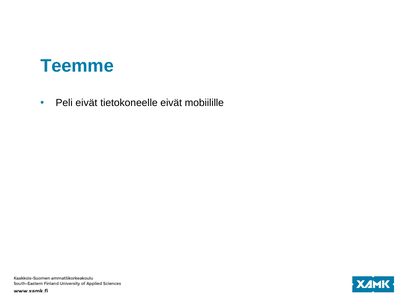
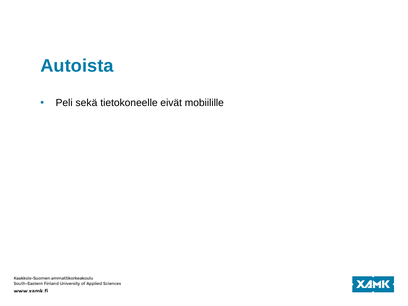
Teemme: Teemme -> Autoista (77, 66)
Peli eivät: eivät -> sekä (86, 103)
